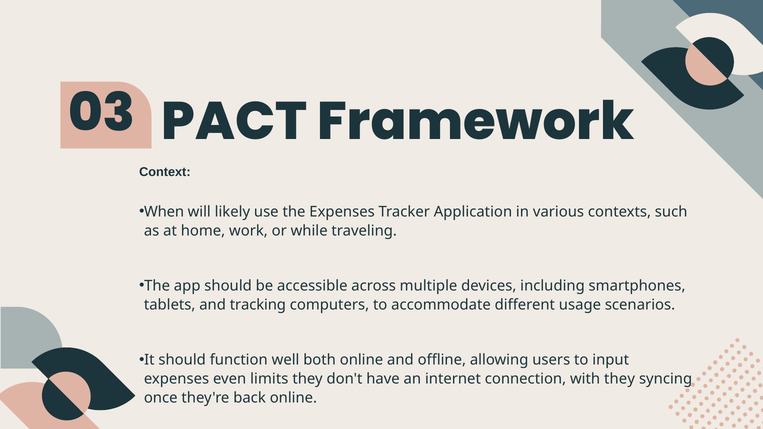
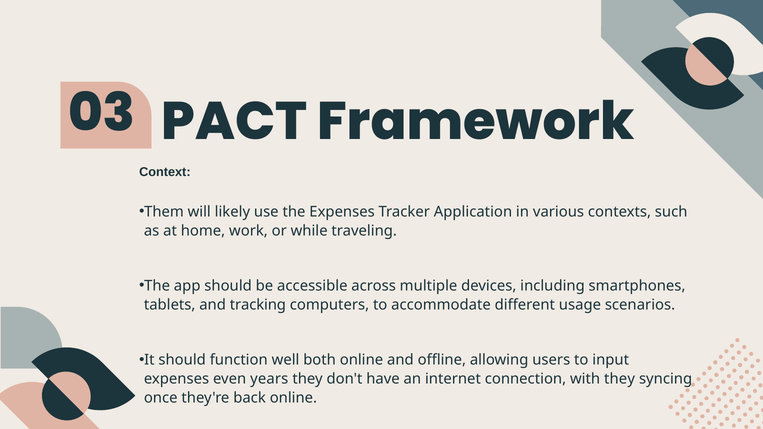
When: When -> Them (164, 212)
limits: limits -> years (269, 379)
